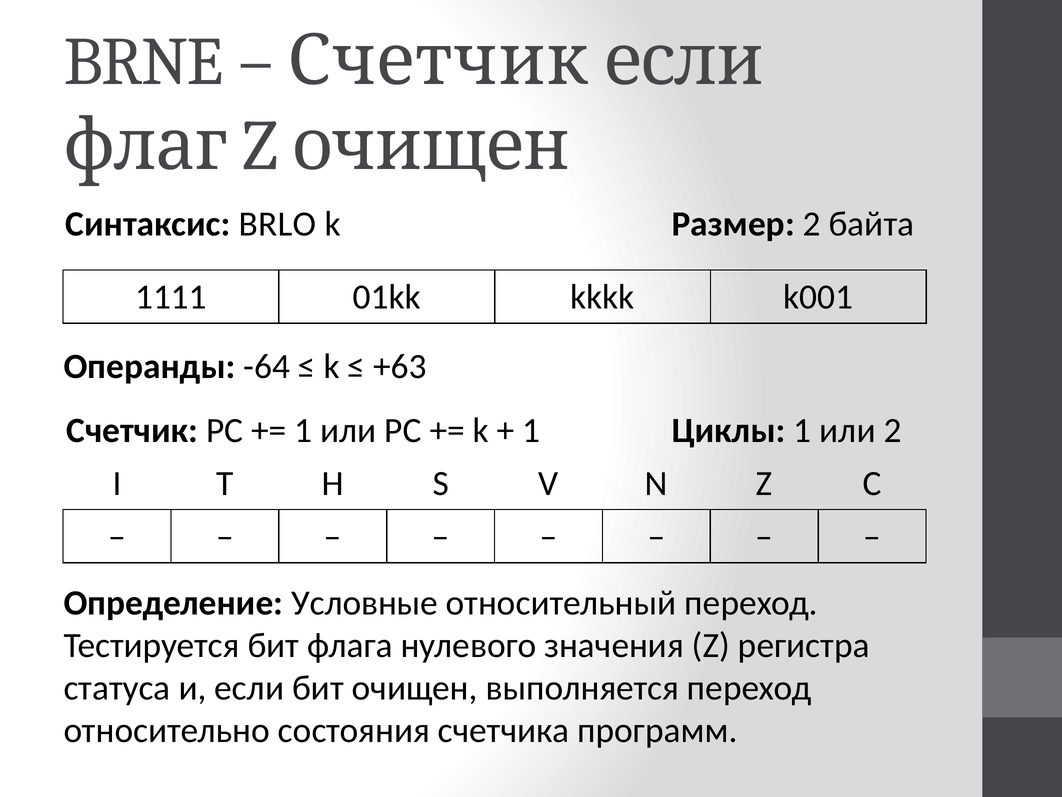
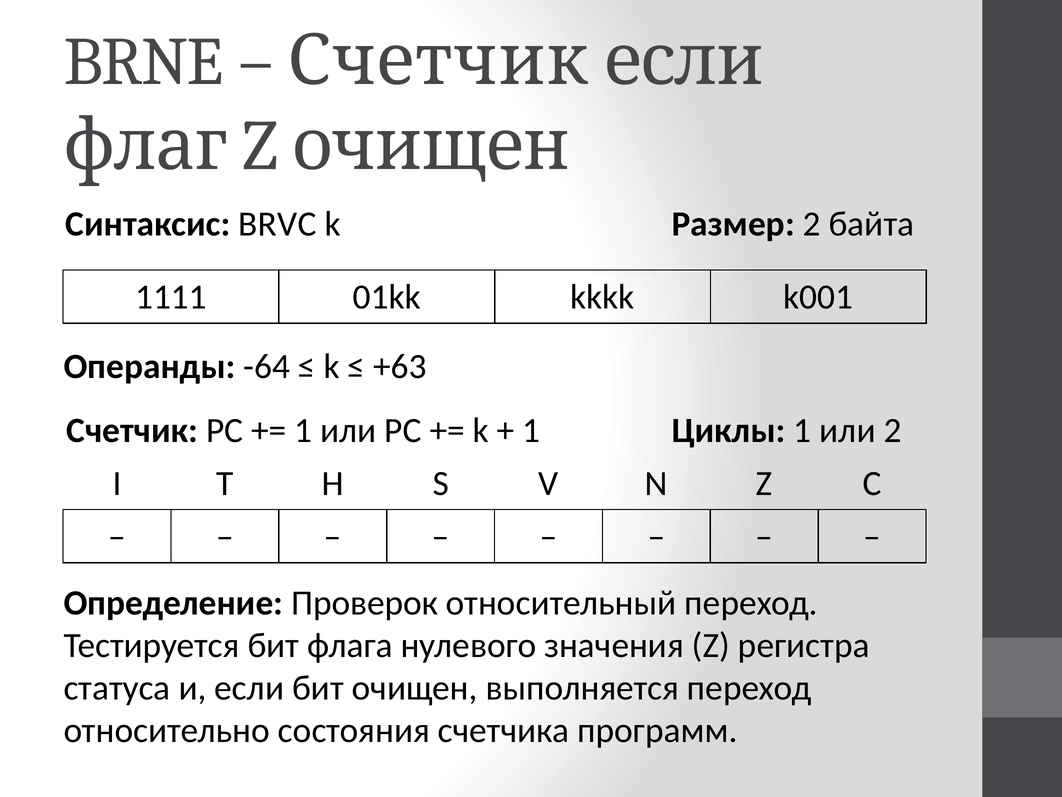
BRLO: BRLO -> BRVC (278, 224)
Условные: Условные -> Проверок (365, 603)
